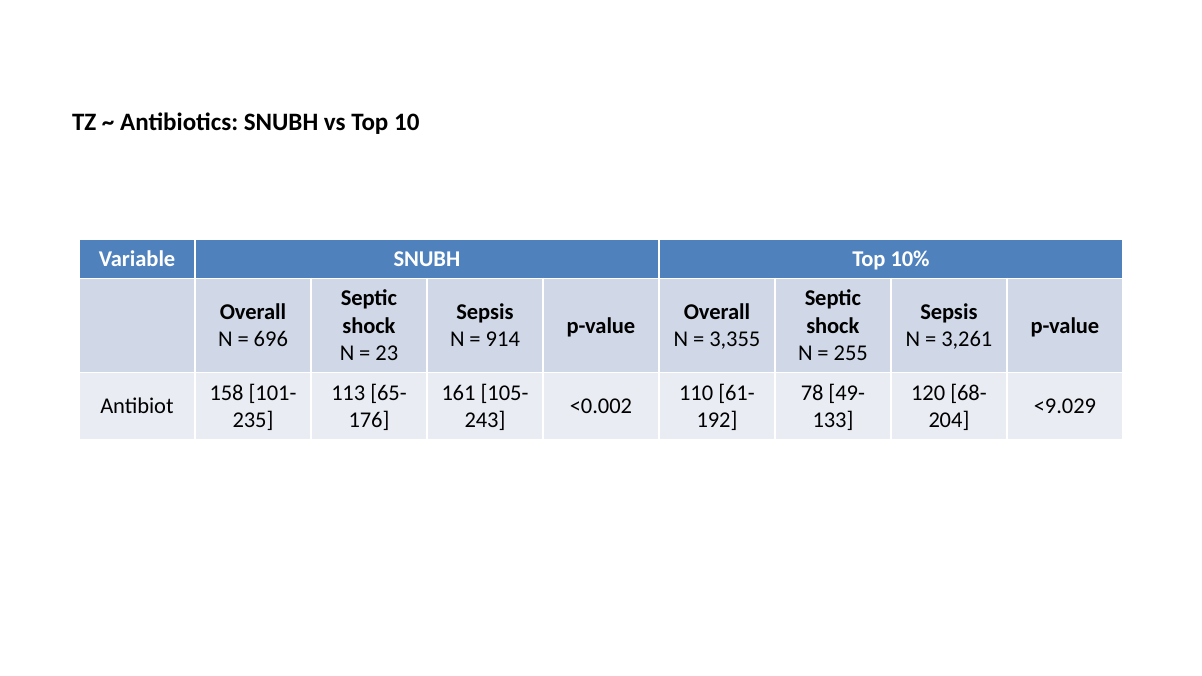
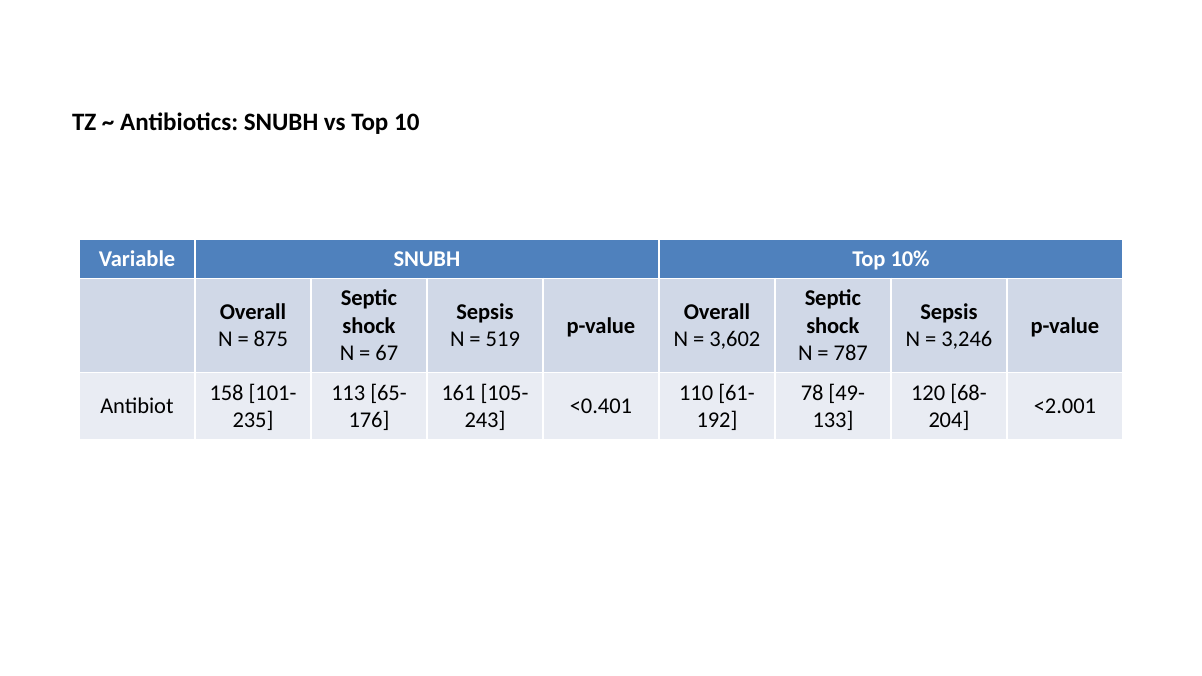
696: 696 -> 875 (271, 340)
914: 914 -> 519 (503, 340)
3,355: 3,355 -> 3,602 (735, 340)
3,261: 3,261 -> 3,246 (967, 340)
23: 23 -> 67 (387, 353)
255: 255 -> 787 (851, 353)
<0.002: <0.002 -> <0.401 (601, 407)
<9.029: <9.029 -> <2.001 (1065, 407)
